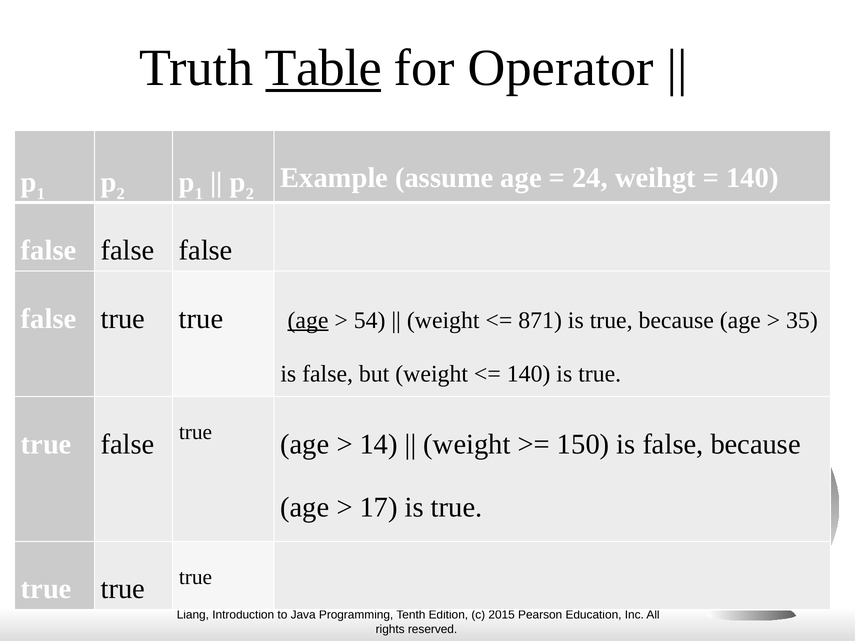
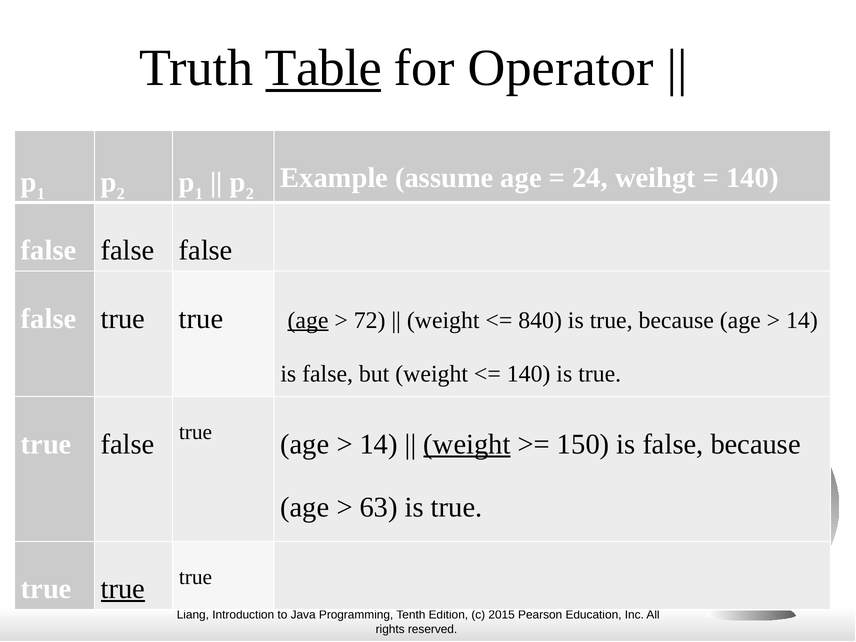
54: 54 -> 72 (370, 320)
871: 871 -> 840 (540, 320)
35: 35 -> 14 (802, 320)
weight underline: none -> present (467, 444)
17: 17 -> 63 (379, 507)
true underline: none -> present (123, 589)
